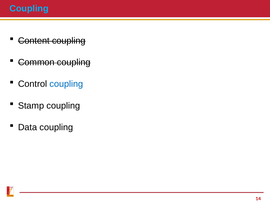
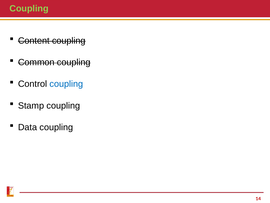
Coupling colour: light blue -> light green (29, 8)
